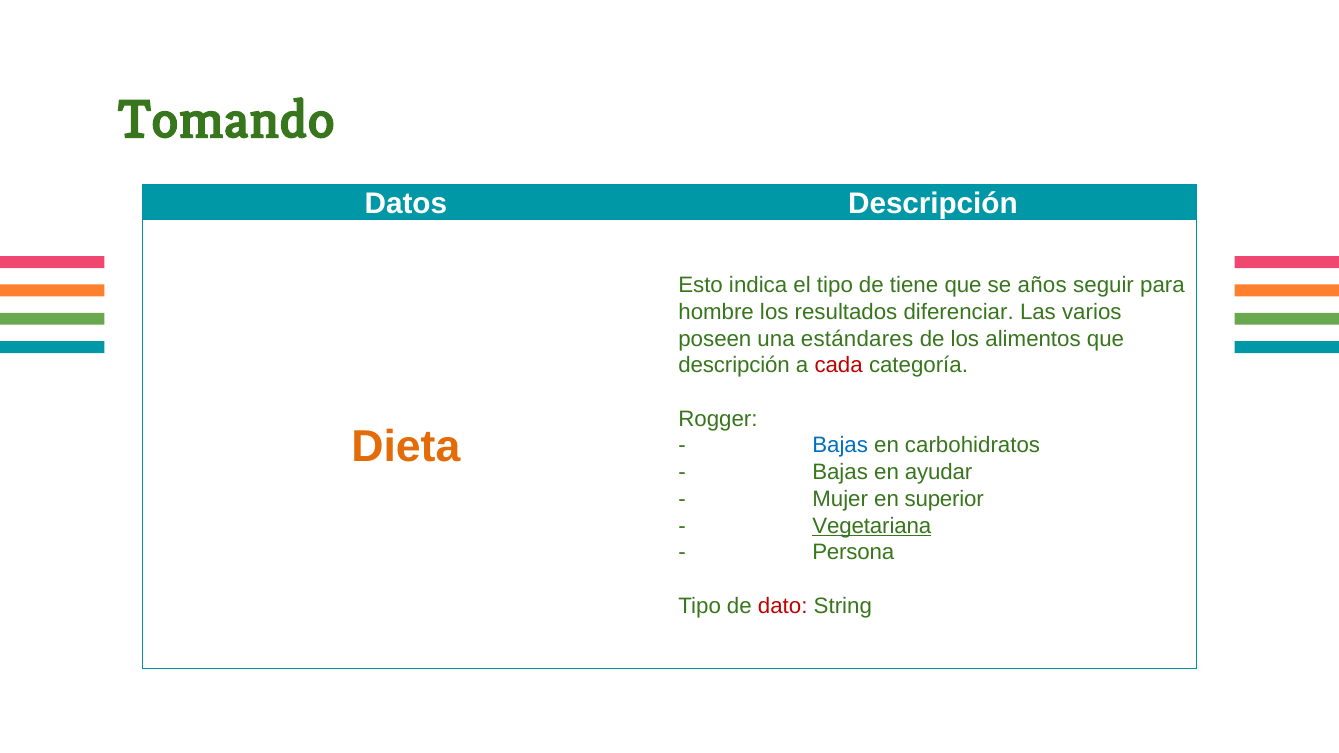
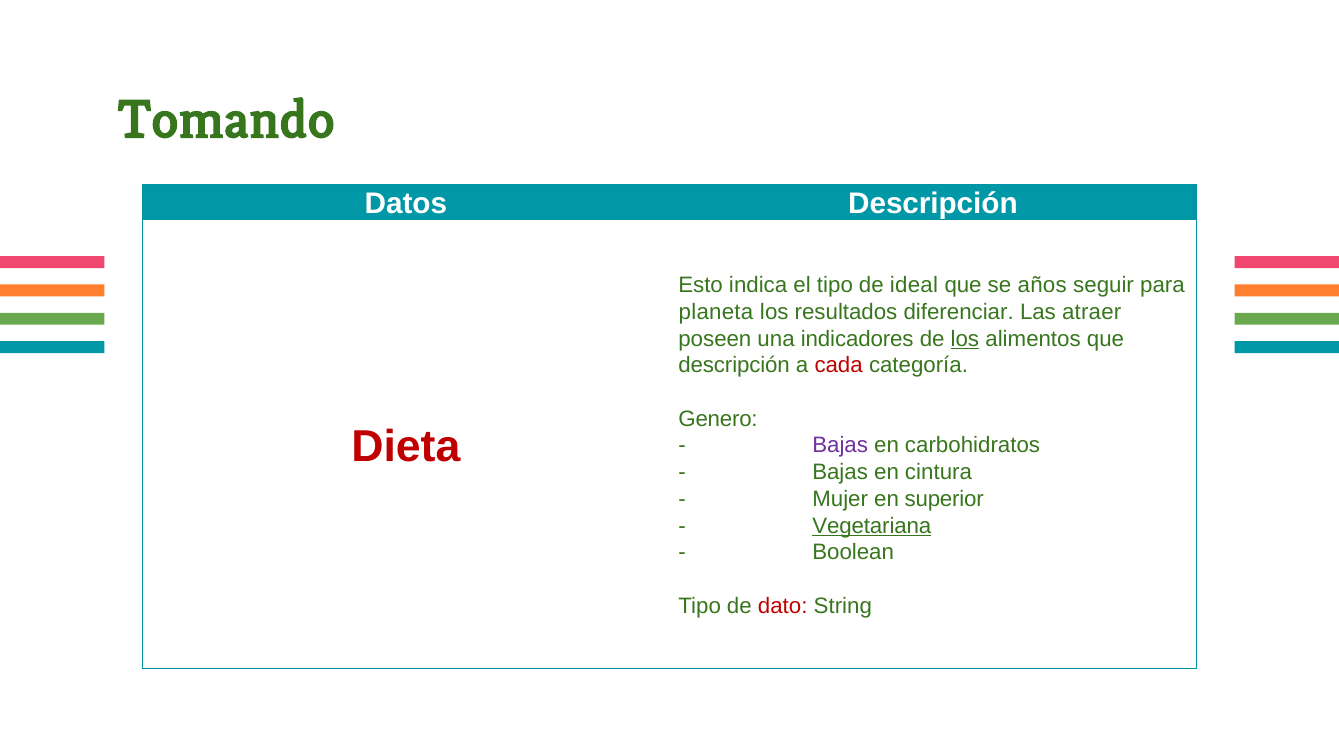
tiene: tiene -> ideal (914, 285)
hombre: hombre -> planeta (716, 312)
varios: varios -> atraer (1092, 312)
estándares: estándares -> indicadores (857, 339)
los underline: none -> present (965, 339)
Rogger: Rogger -> Genero (718, 419)
Dieta colour: orange -> red (406, 447)
Bajas colour: blue -> purple (840, 446)
ayudar: ayudar -> cintura (939, 472)
Persona: Persona -> Boolean (853, 553)
